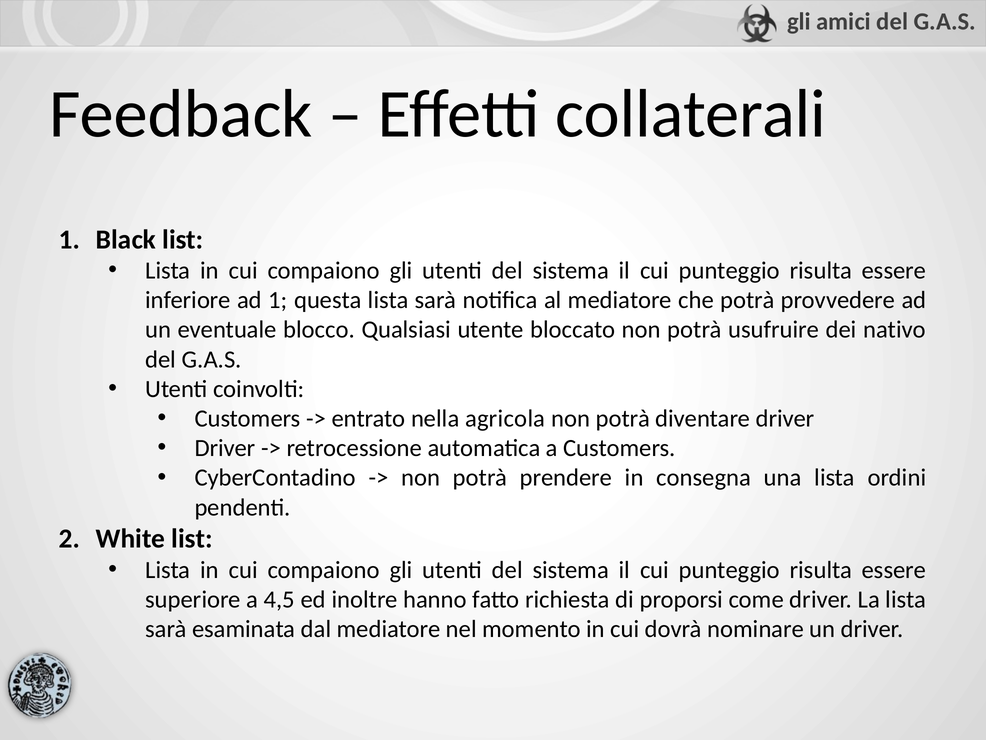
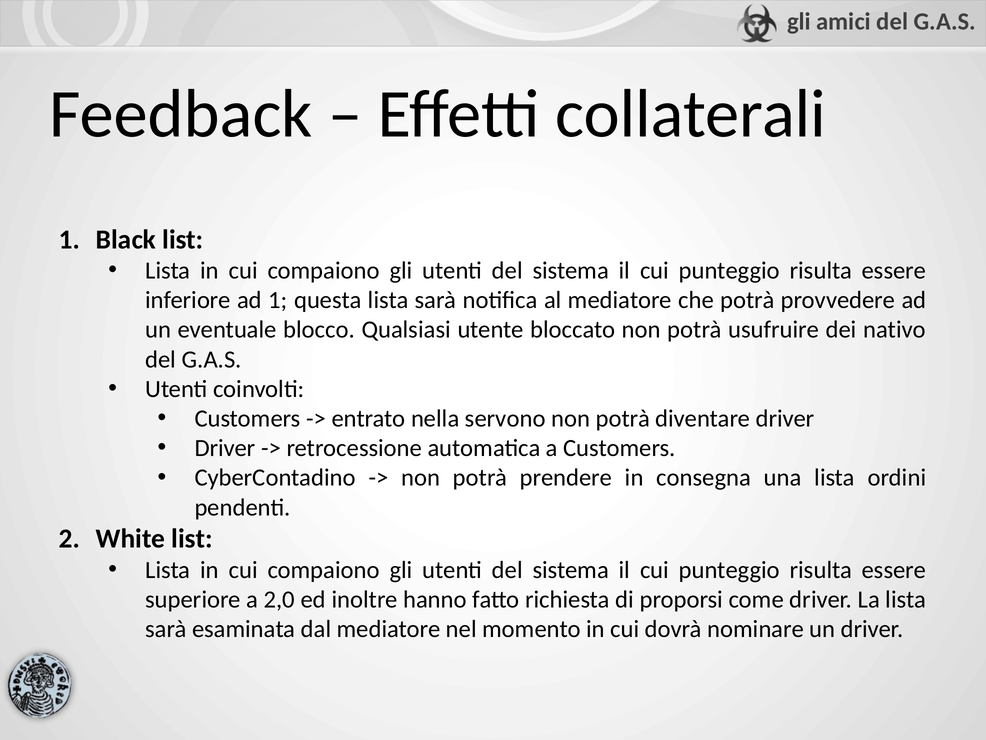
agricola: agricola -> servono (505, 418)
4,5: 4,5 -> 2,0 (279, 599)
